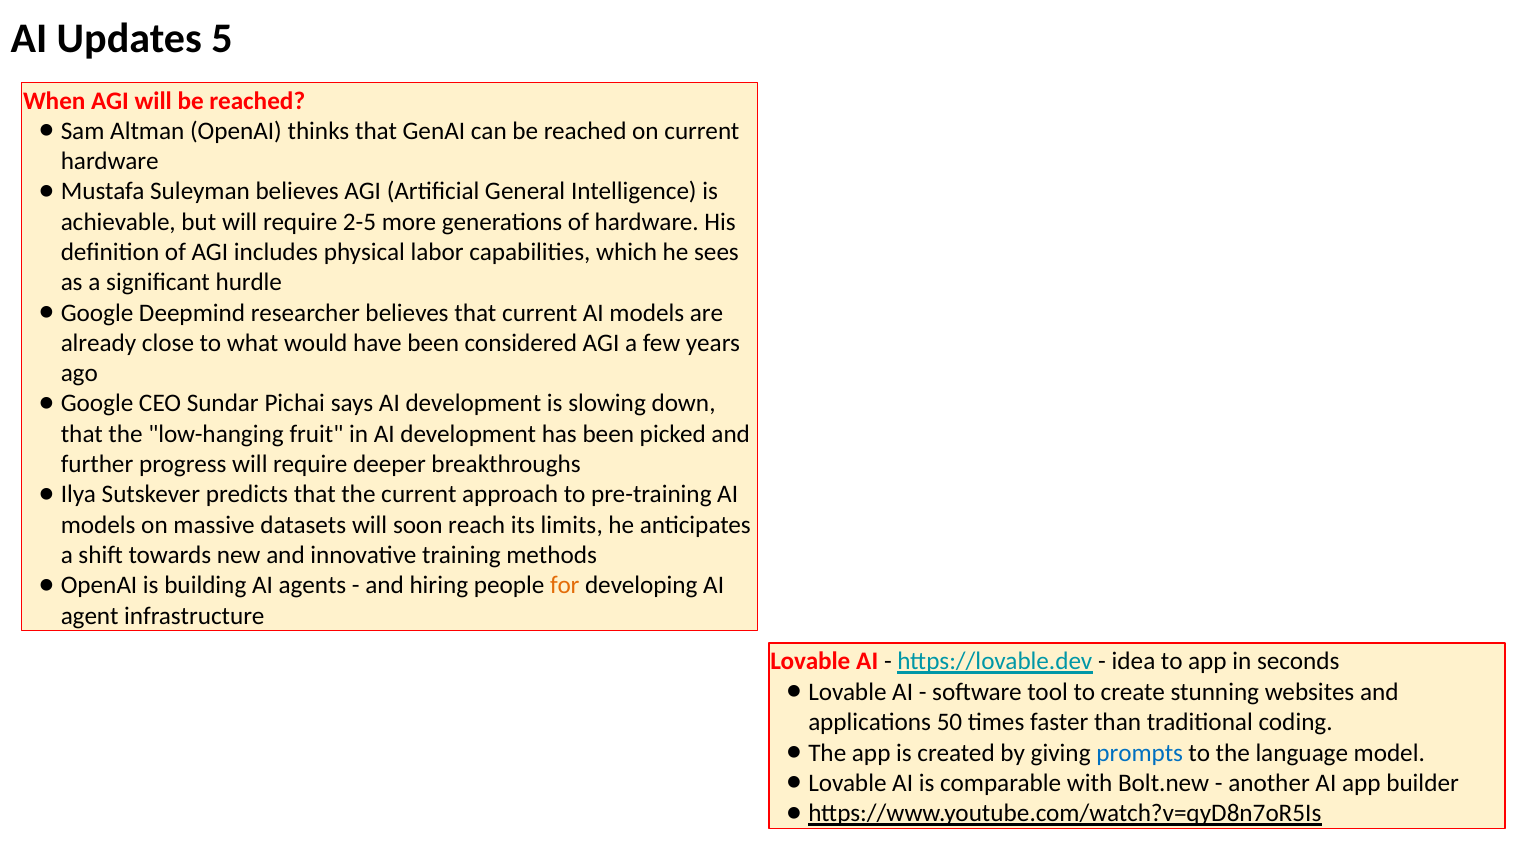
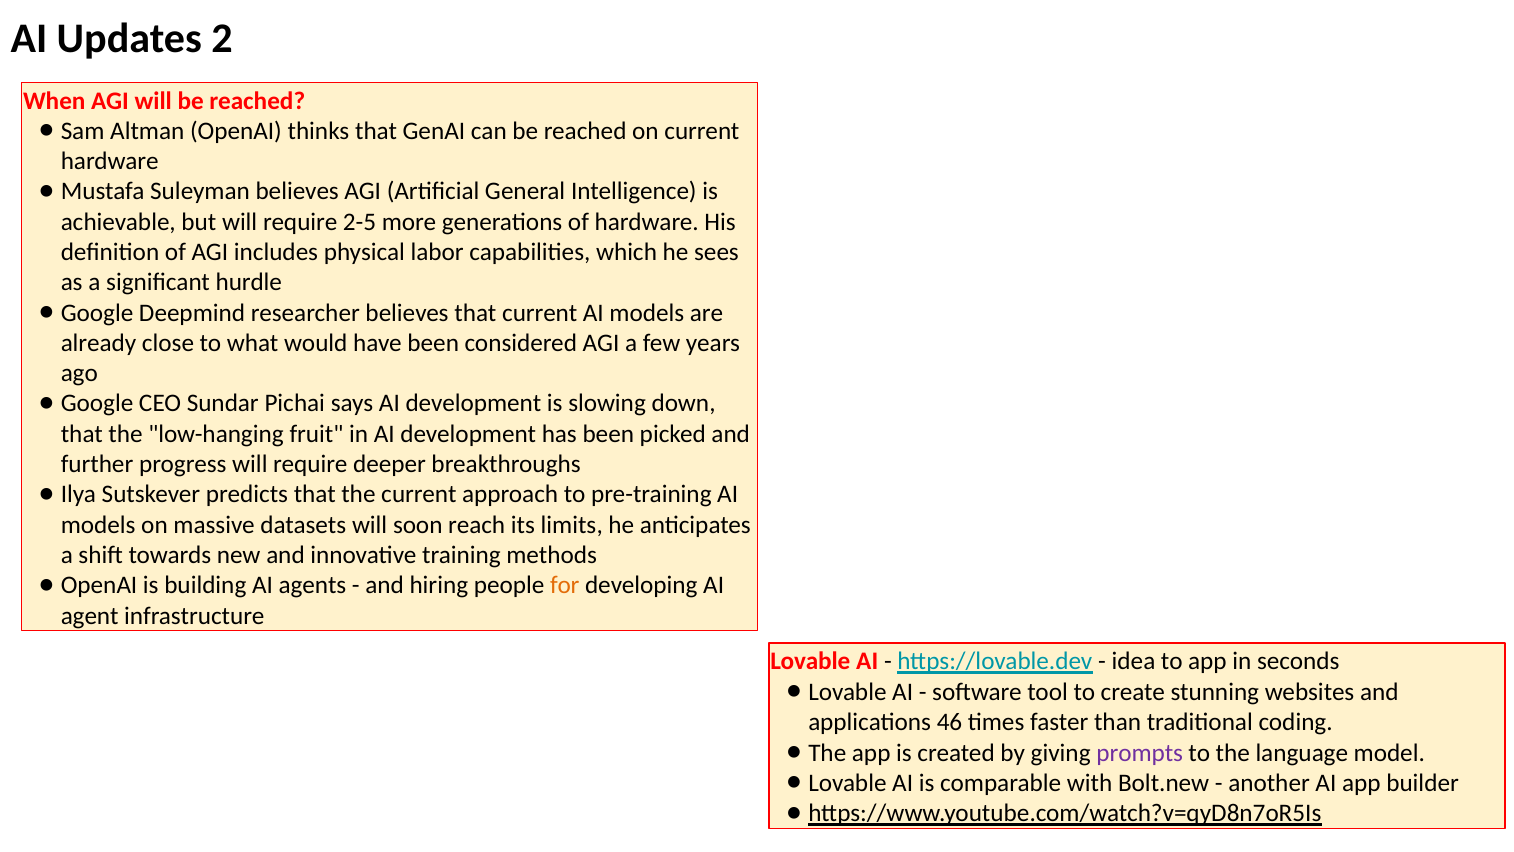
5: 5 -> 2 (222, 38)
50: 50 -> 46 (949, 722)
prompts colour: blue -> purple (1140, 752)
